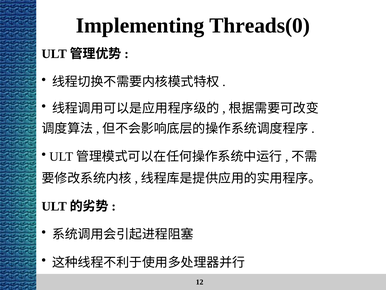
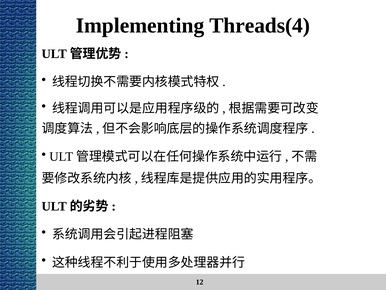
Threads(0: Threads(0 -> Threads(4 (260, 26)
